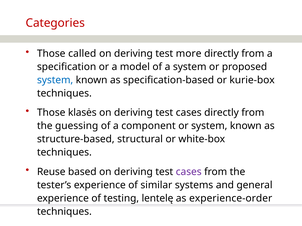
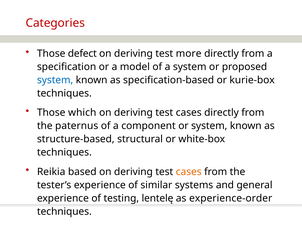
called: called -> defect (82, 54)
klasės: klasės -> which (82, 113)
guessing: guessing -> paternus (77, 126)
Reuse: Reuse -> Reikia (51, 172)
cases colour: purple -> orange (189, 172)
